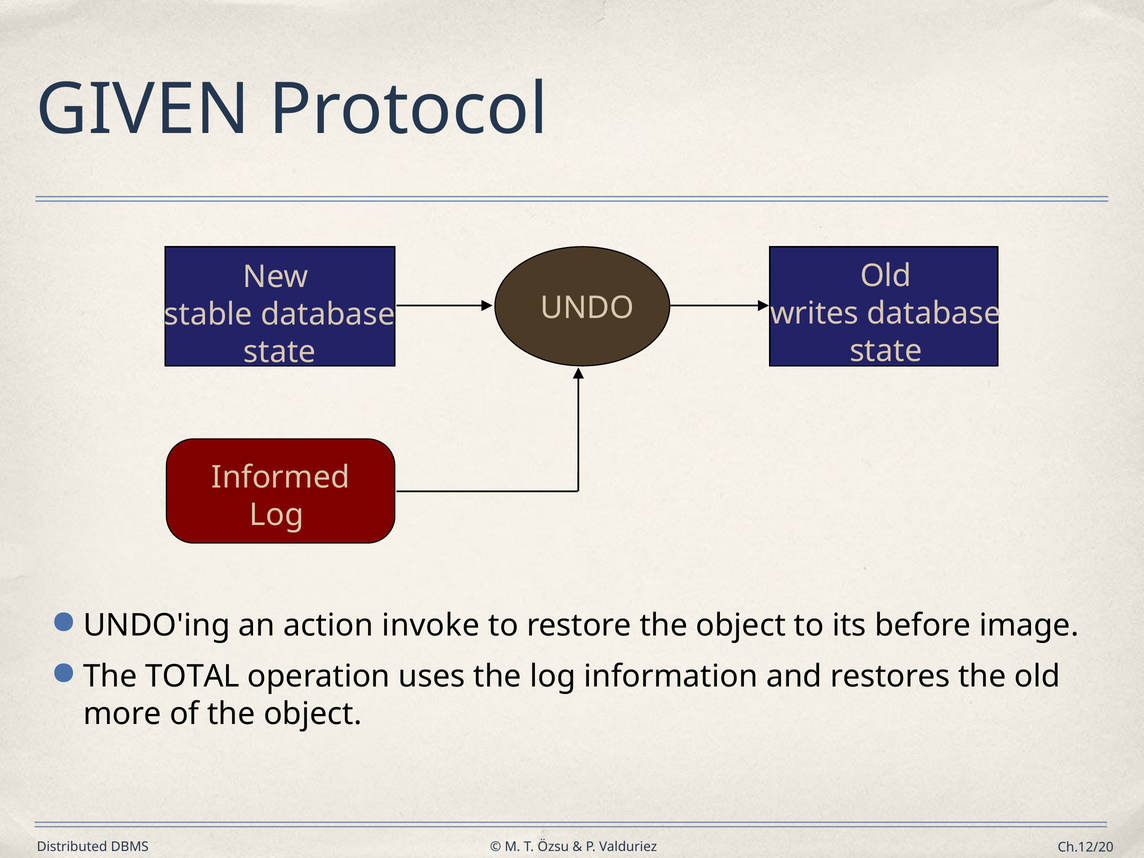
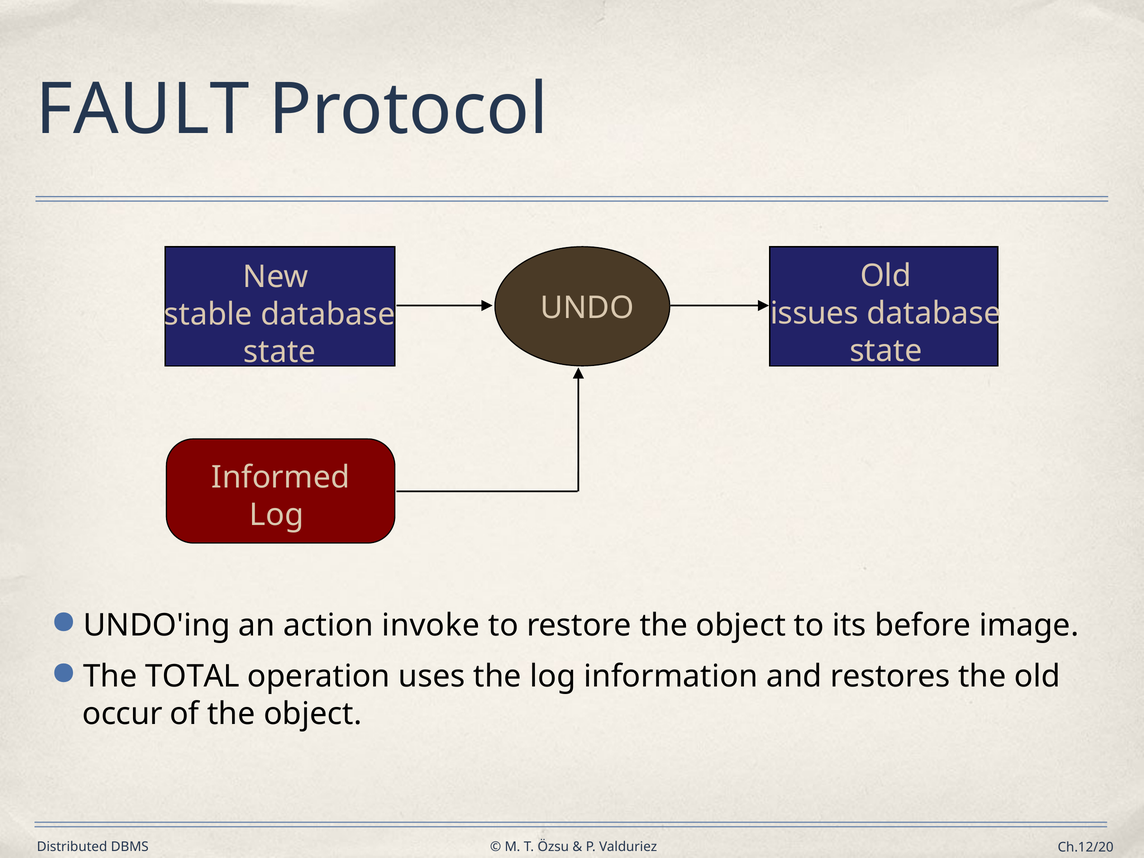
GIVEN: GIVEN -> FAULT (143, 110)
writes: writes -> issues (814, 314)
more: more -> occur (122, 714)
